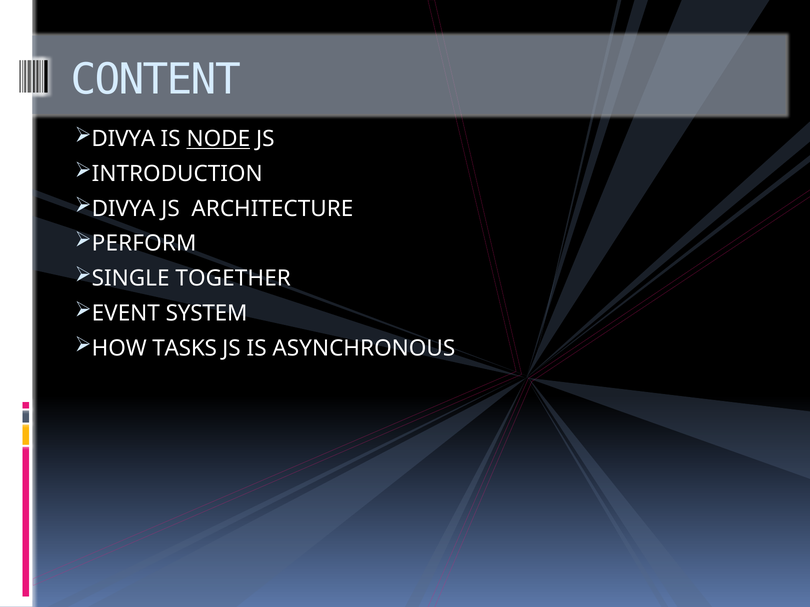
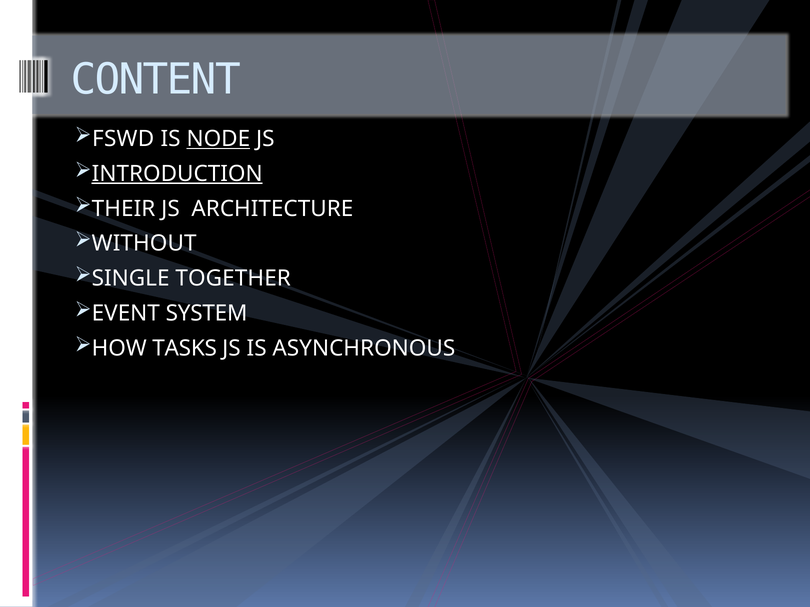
DIVYA: DIVYA -> FSWD (123, 139)
INTRODUCTION underline: none -> present (177, 174)
DIVYA: DIVYA -> THEIR (124, 209)
PERFORM: PERFORM -> WITHOUT (144, 244)
